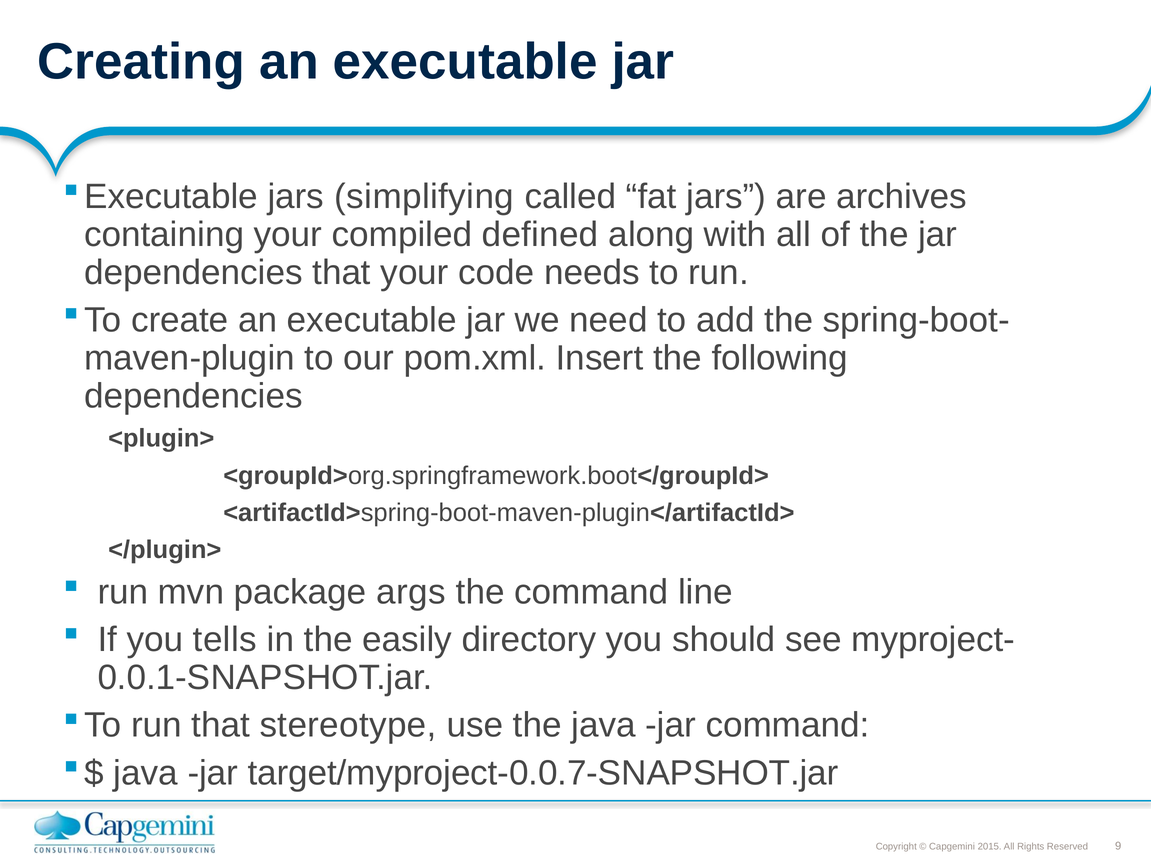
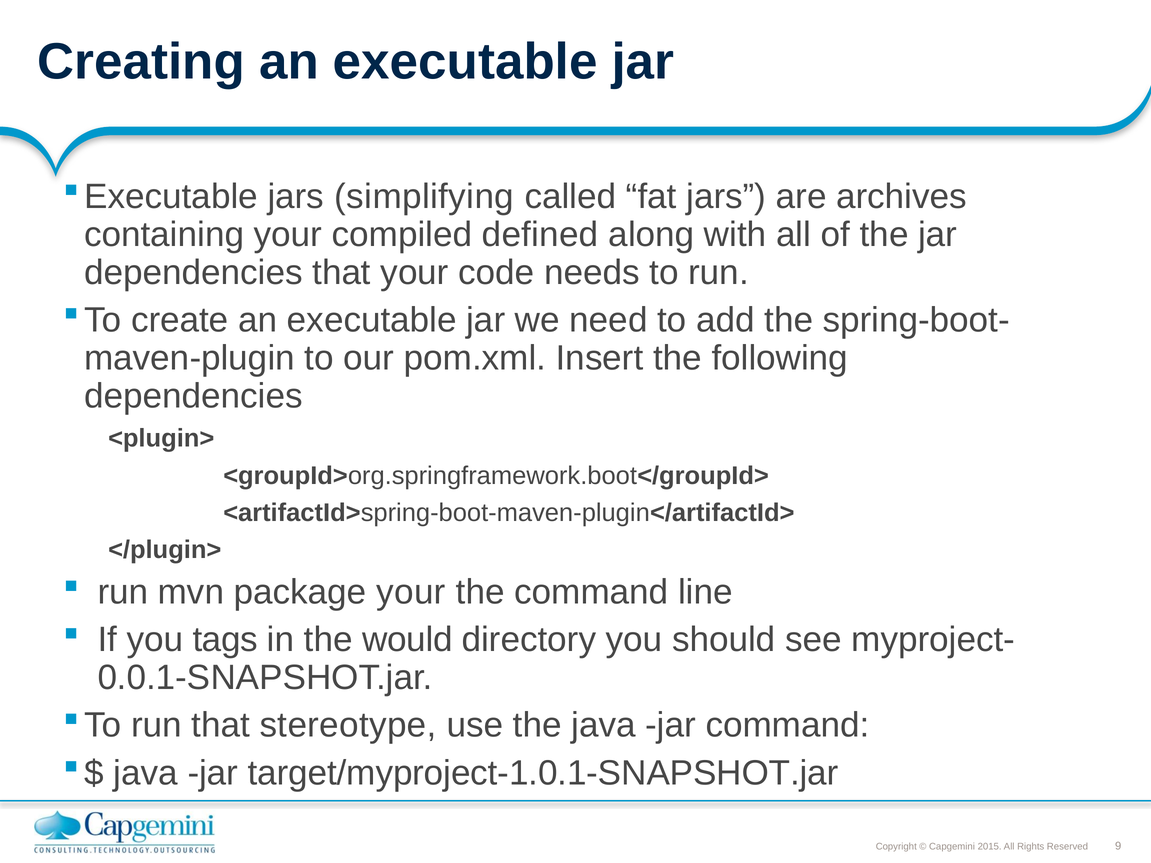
package args: args -> your (411, 592)
tells: tells -> tags (225, 640)
easily: easily -> would (407, 640)
target/myproject-0.0.7-SNAPSHOT.jar: target/myproject-0.0.7-SNAPSHOT.jar -> target/myproject-1.0.1-SNAPSHOT.jar (543, 773)
